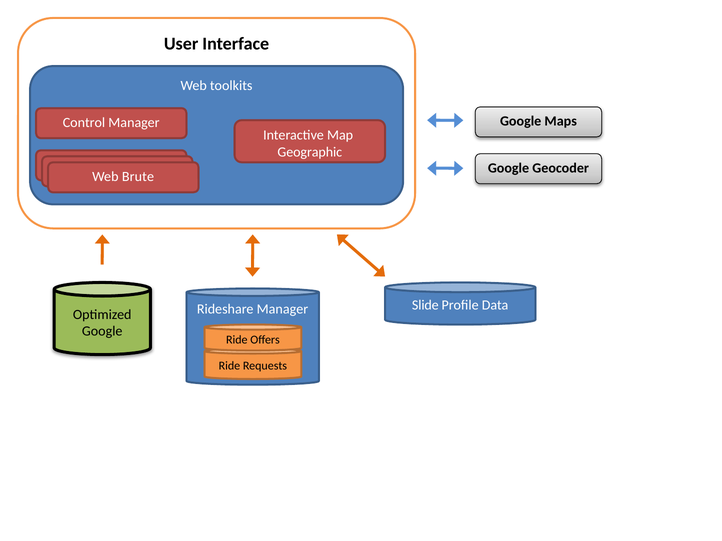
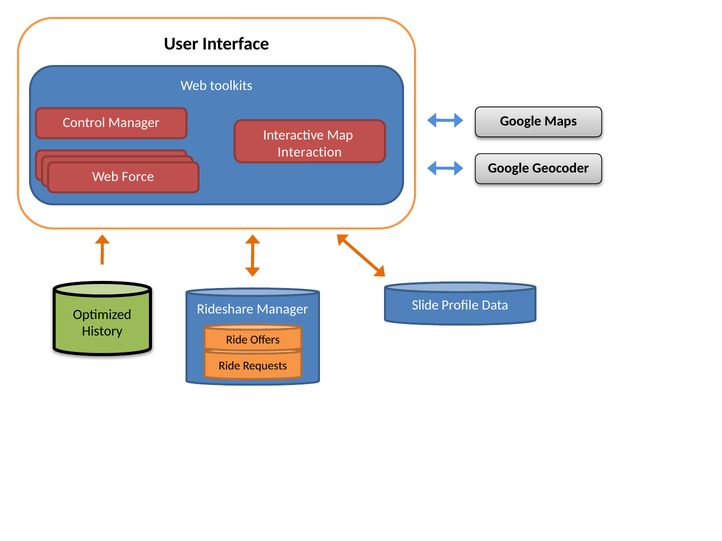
Geographic: Geographic -> Interaction (310, 152)
Brute: Brute -> Force (138, 177)
Google: Google -> History (102, 332)
